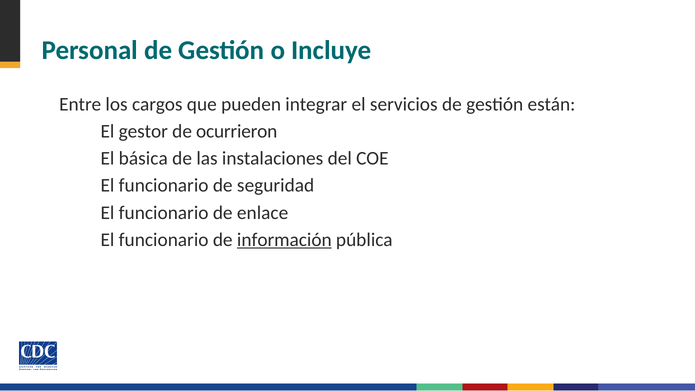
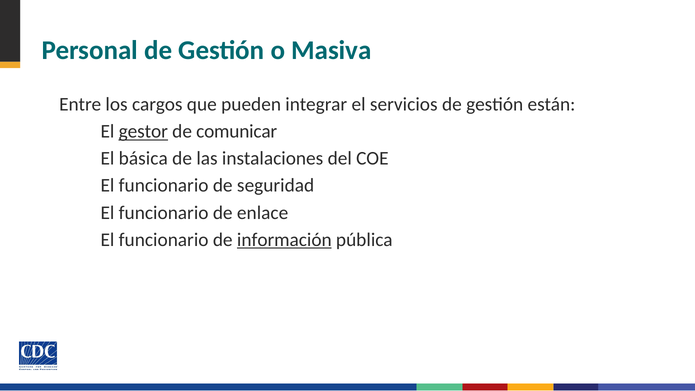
Incluye: Incluye -> Masiva (331, 50)
gestor underline: none -> present (143, 132)
ocurrieron: ocurrieron -> comunicar (237, 132)
